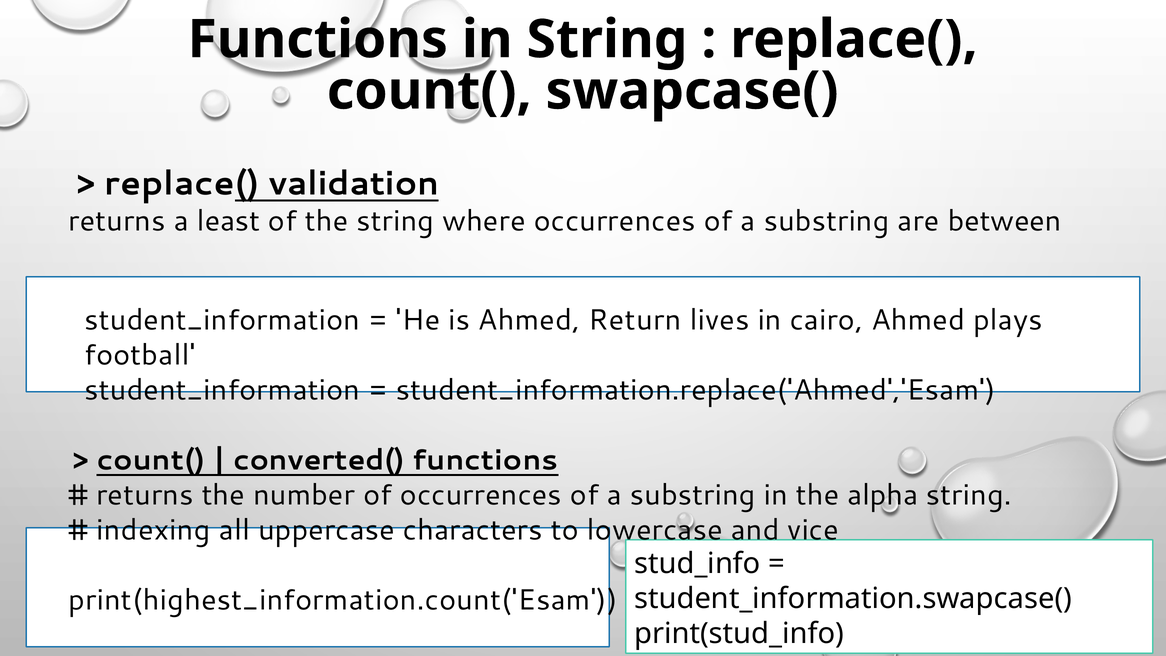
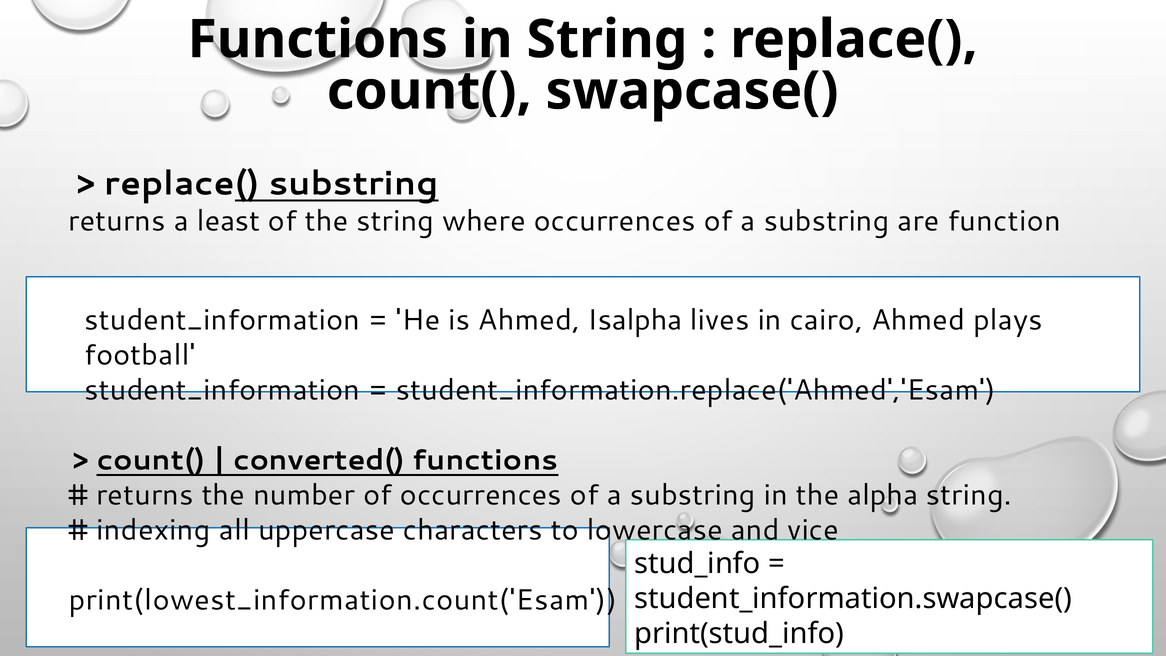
replace( validation: validation -> substring (354, 184)
between: between -> function (1004, 221)
Return: Return -> Isalpha (635, 320)
print(highest_information.count('Esam: print(highest_information.count('Esam -> print(lowest_information.count('Esam (343, 600)
